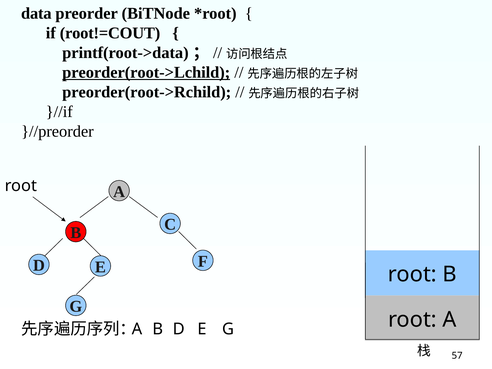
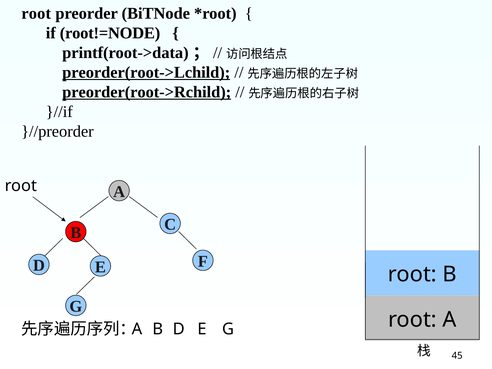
data: data -> root (36, 13)
root!=COUT: root!=COUT -> root!=NODE (110, 33)
preorder(root->Rchild underline: none -> present (147, 92)
57: 57 -> 45 (457, 356)
